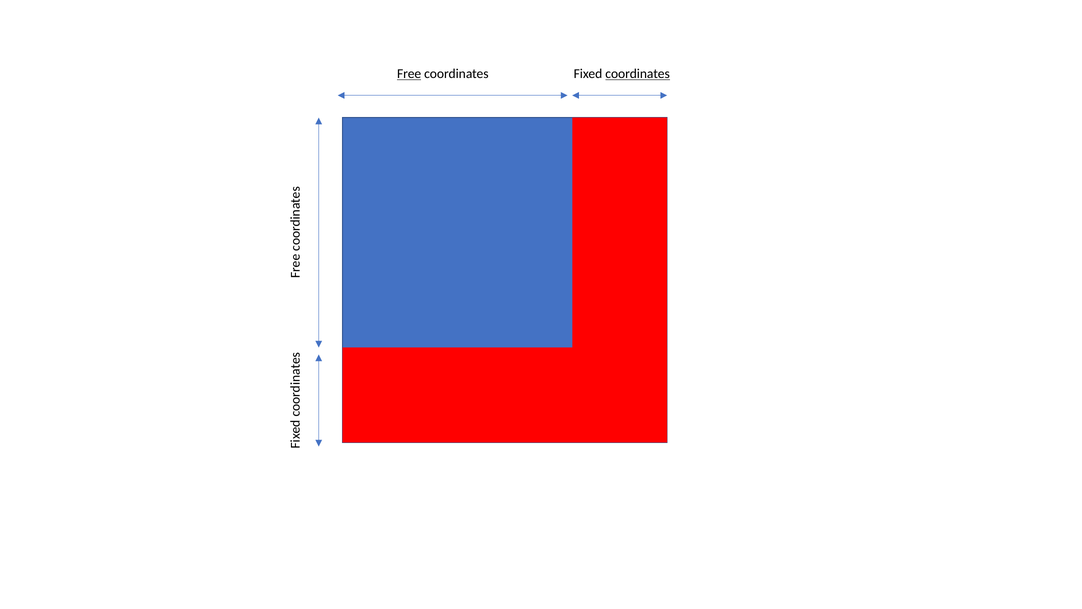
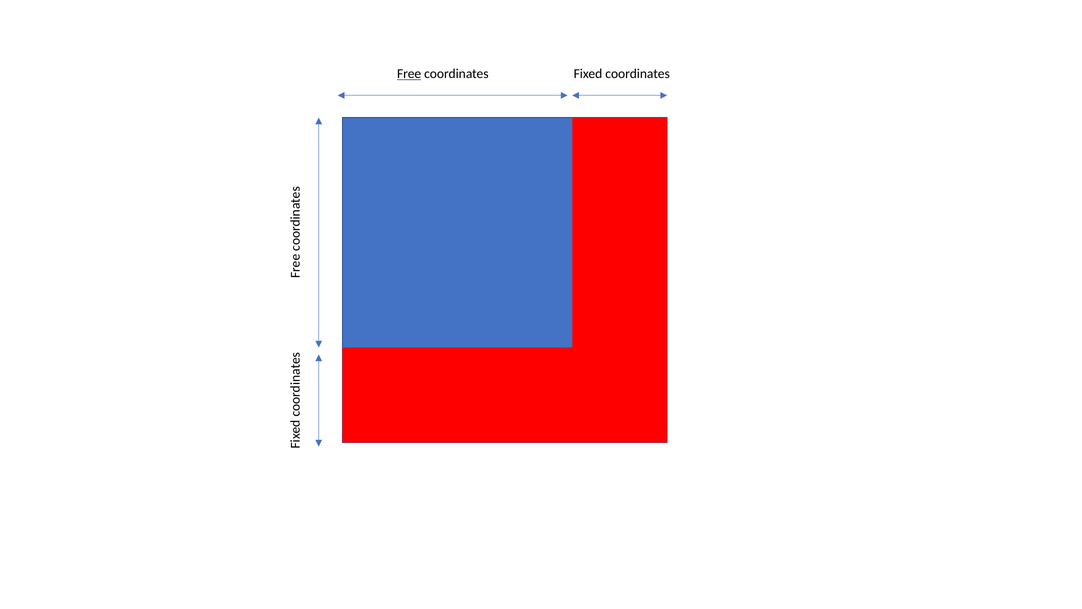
coordinates underline: present -> none (638, 74)
